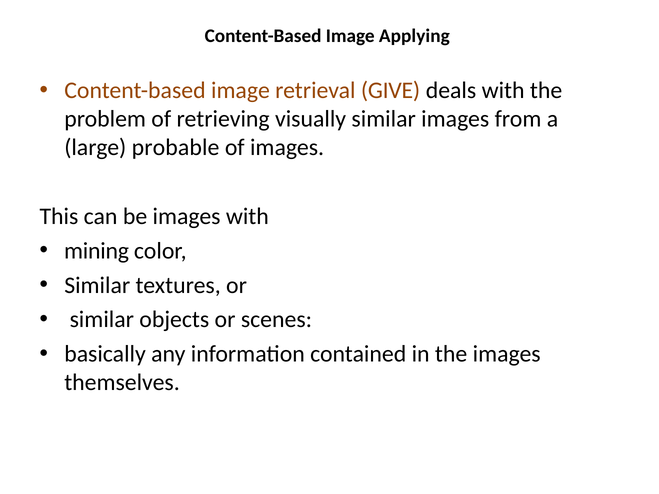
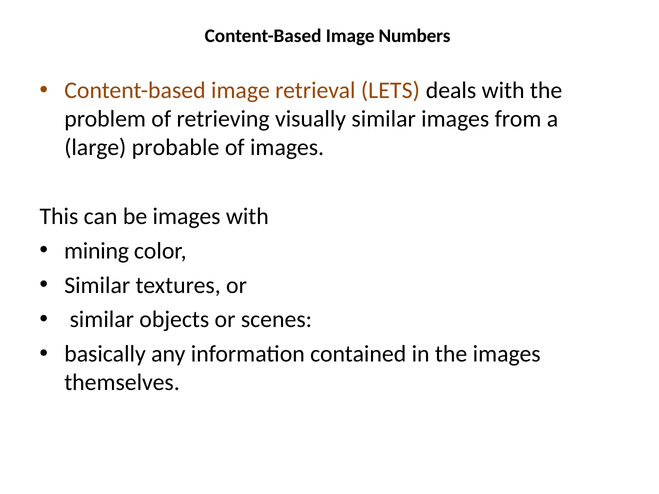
Applying: Applying -> Numbers (414, 36)
GIVE: GIVE -> LETS (390, 91)
